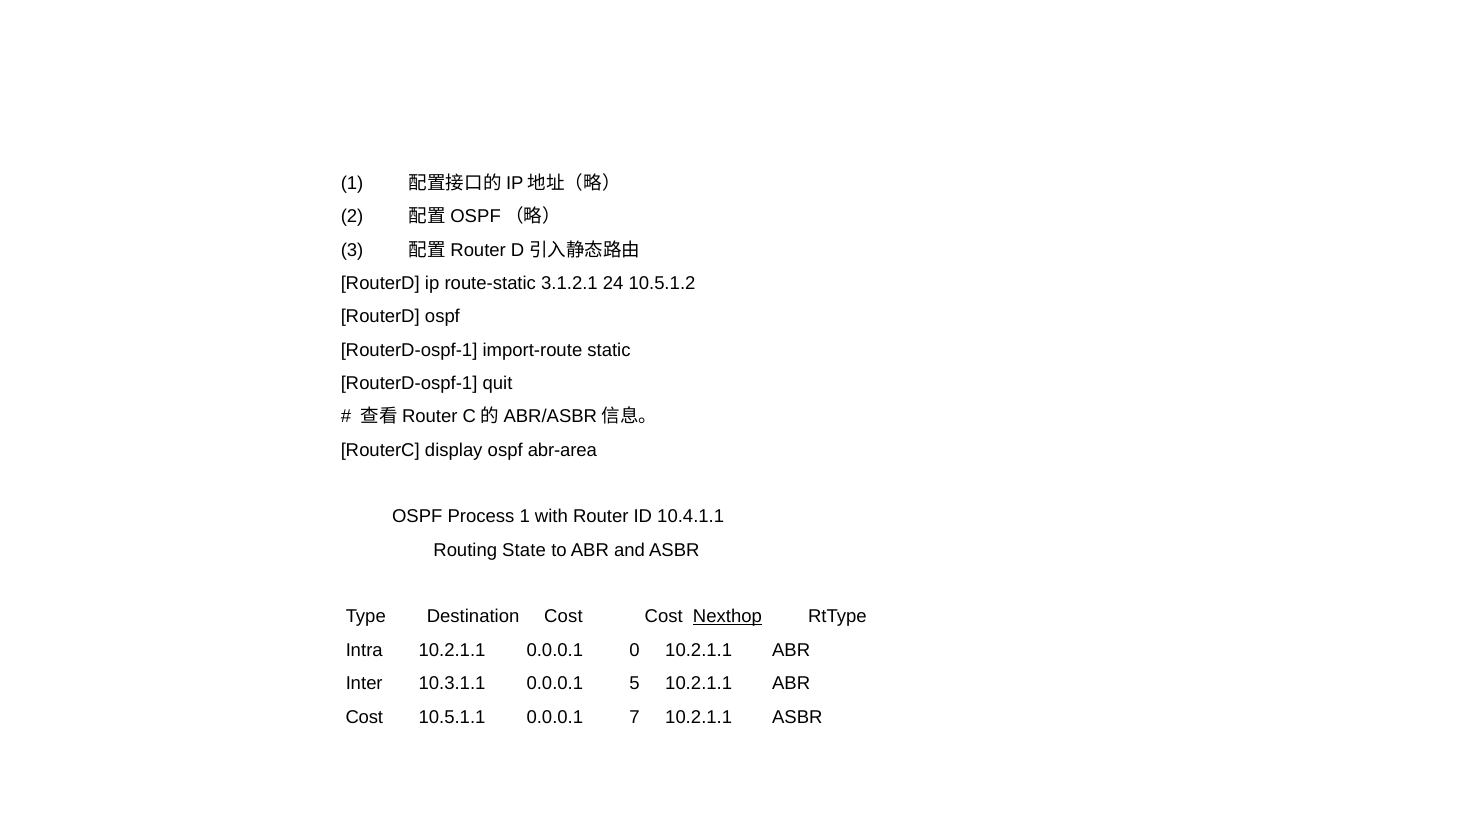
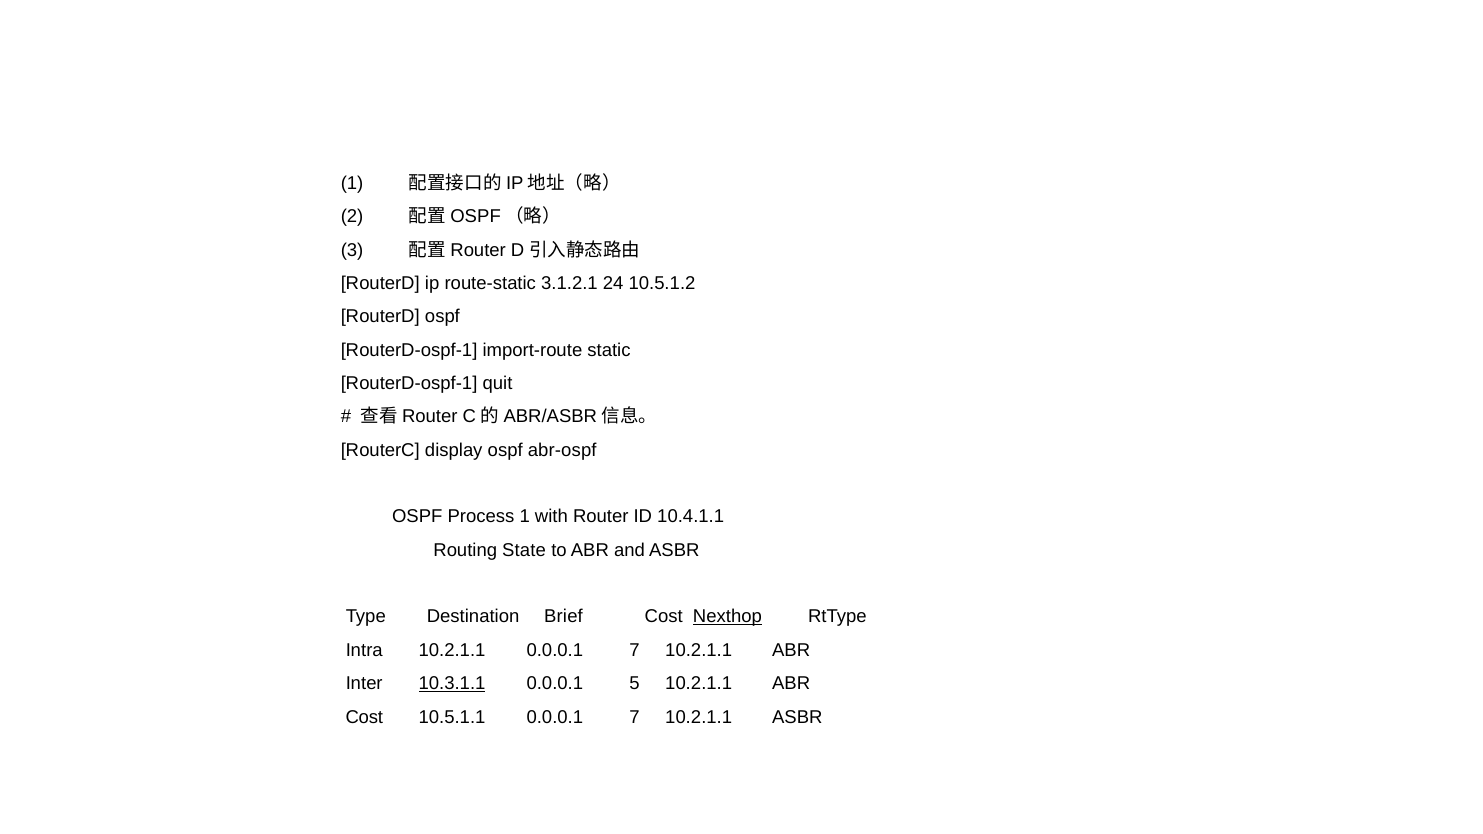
abr-area: abr-area -> abr-ospf (562, 450)
Destination Cost: Cost -> Brief (563, 617)
10.2.1.1 0.0.0.1 0: 0 -> 7 (635, 650)
10.3.1.1 underline: none -> present (452, 684)
